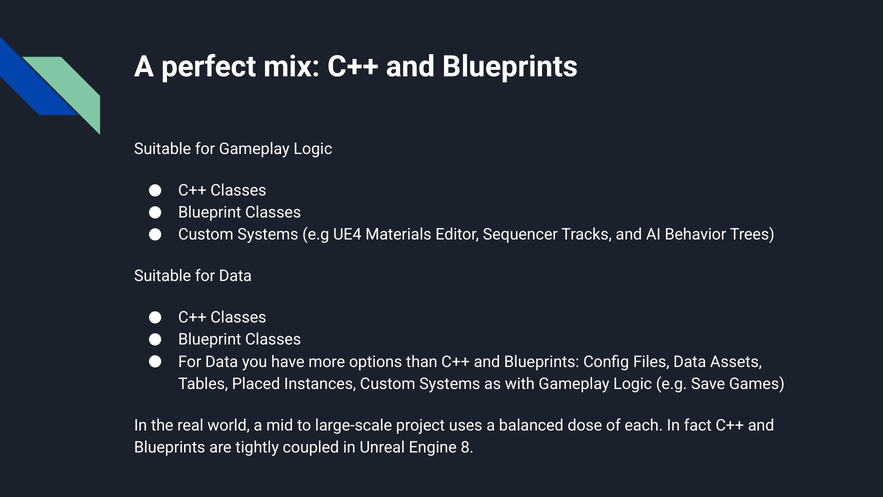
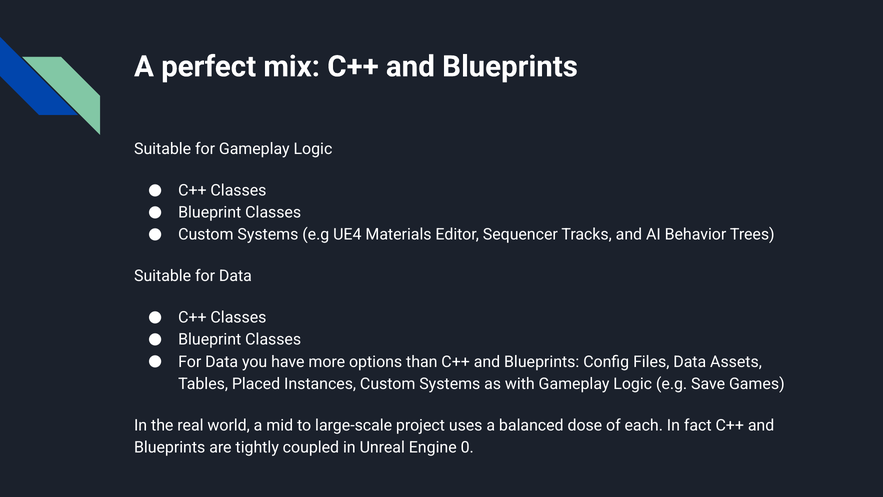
8: 8 -> 0 (467, 447)
